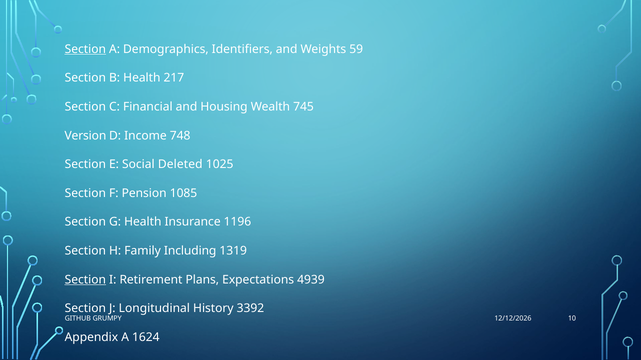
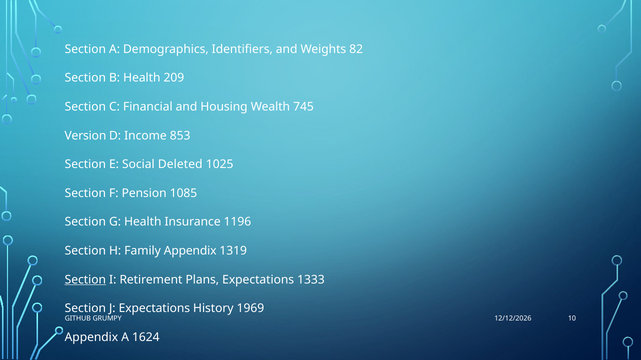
Section underline: present -> none (85, 49)
59: 59 -> 82 (356, 49)
217: 217 -> 209 (174, 78)
748: 748 -> 853 (180, 136)
Family Including: Including -> Appendix (190, 251)
4939: 4939 -> 1333 (311, 280)
J Longitudinal: Longitudinal -> Expectations (154, 309)
3392: 3392 -> 1969 (250, 309)
